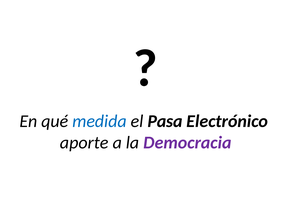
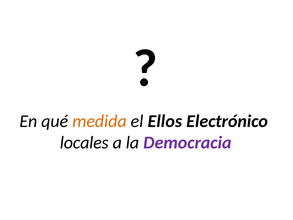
medida colour: blue -> orange (100, 121)
Pasa: Pasa -> Ellos (165, 121)
aporte: aporte -> locales (84, 142)
